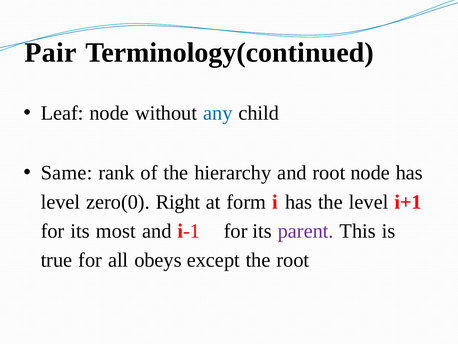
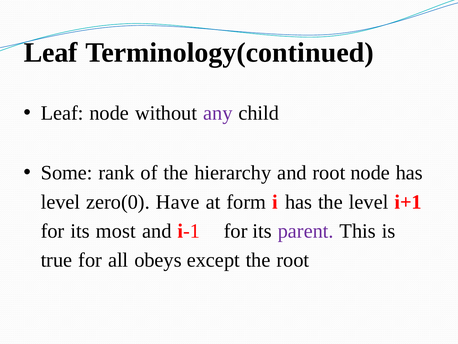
Pair: Pair -> Leaf (51, 53)
any colour: blue -> purple (218, 113)
Same: Same -> Some (67, 173)
Right: Right -> Have (178, 202)
